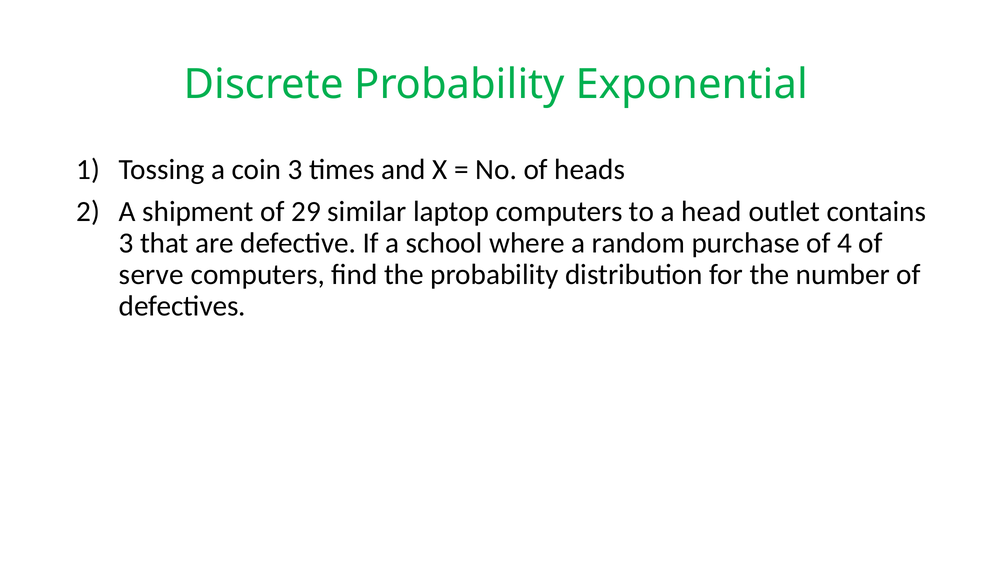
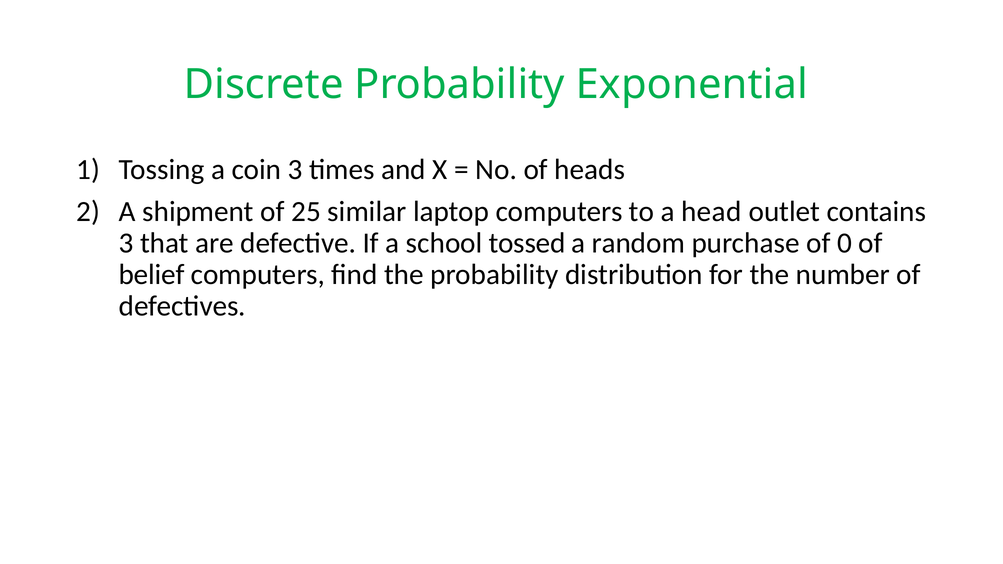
29: 29 -> 25 (306, 212)
where: where -> tossed (527, 243)
4: 4 -> 0 (845, 243)
serve: serve -> belief (152, 275)
